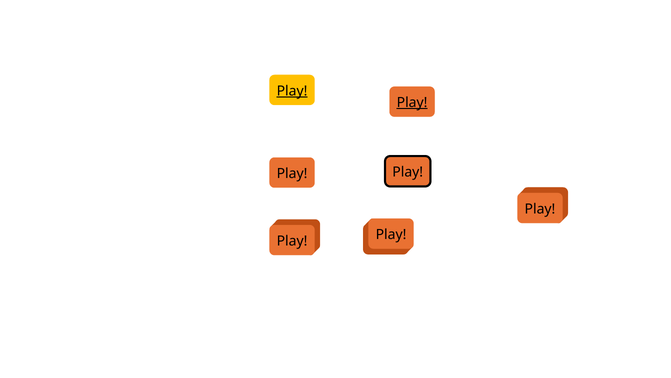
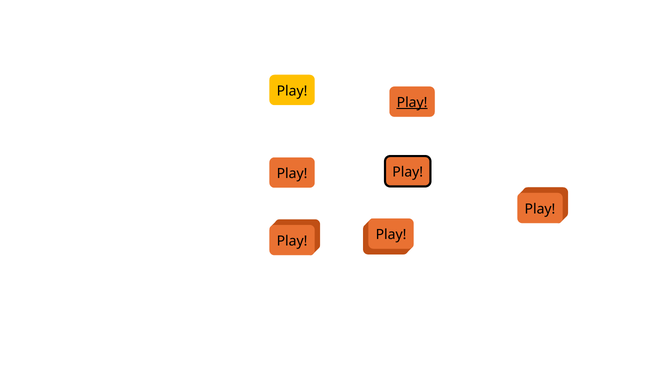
Play underline: present -> none (292, 91)
